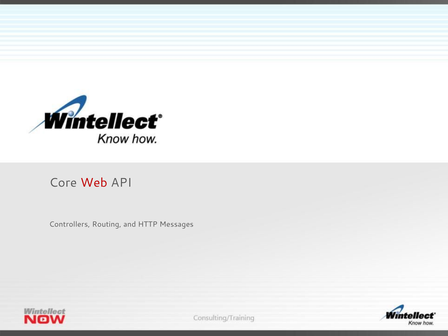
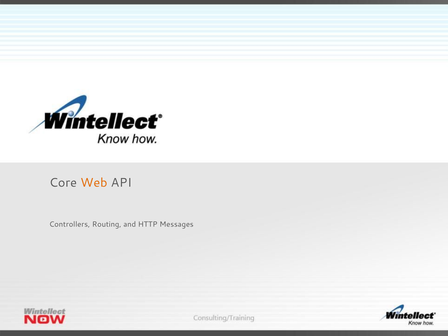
Web colour: red -> orange (94, 183)
